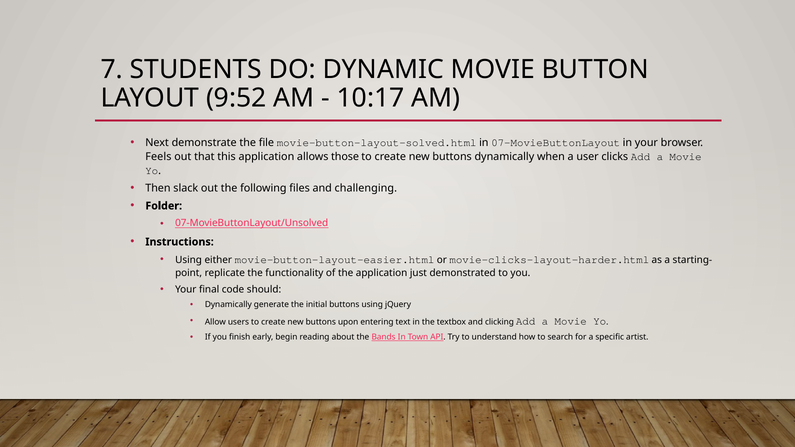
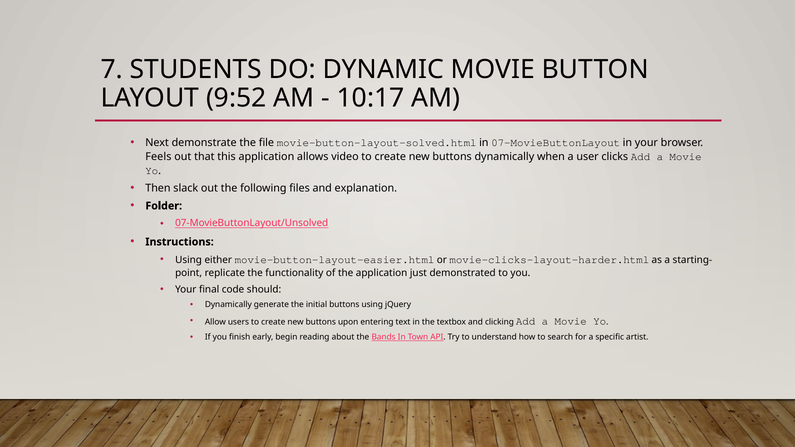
those: those -> video (345, 157)
challenging: challenging -> explanation (366, 188)
